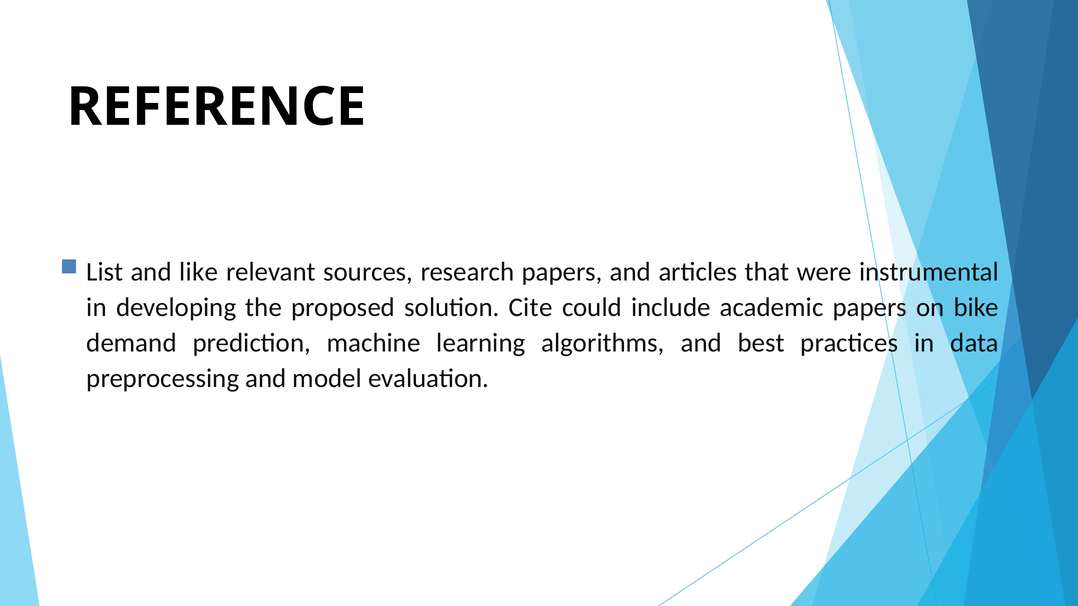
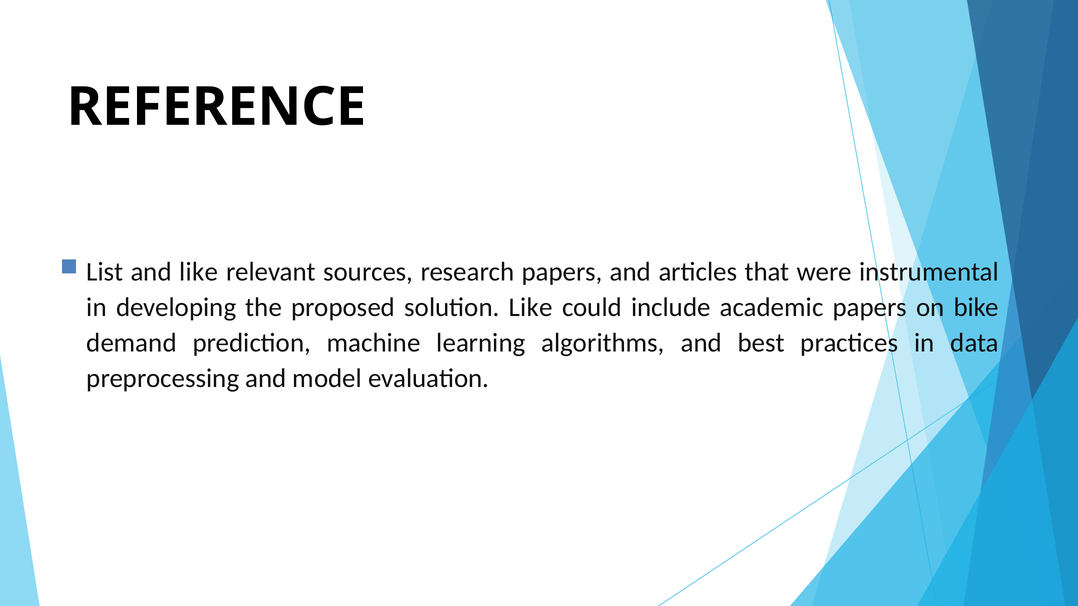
solution Cite: Cite -> Like (531, 307)
